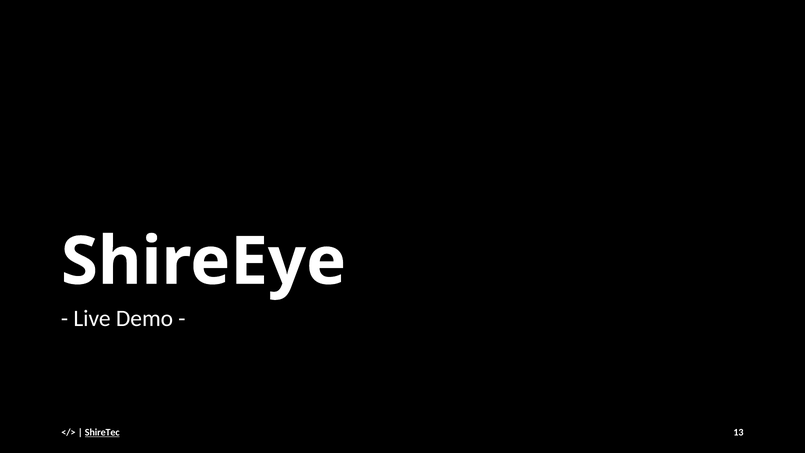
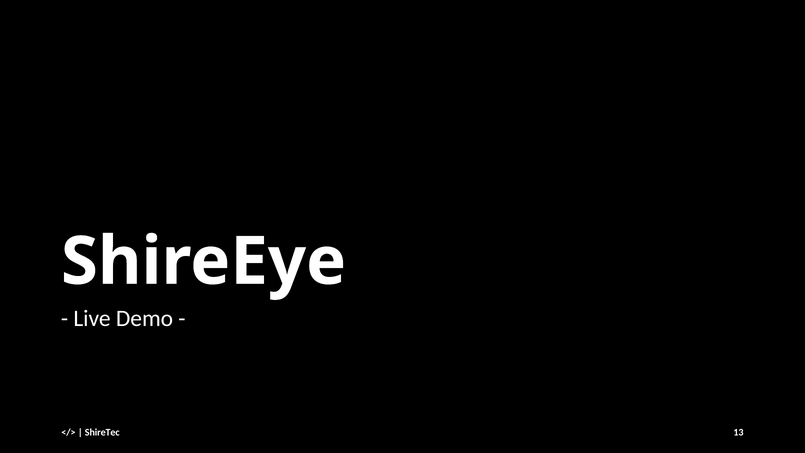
ShireTec underline: present -> none (102, 432)
